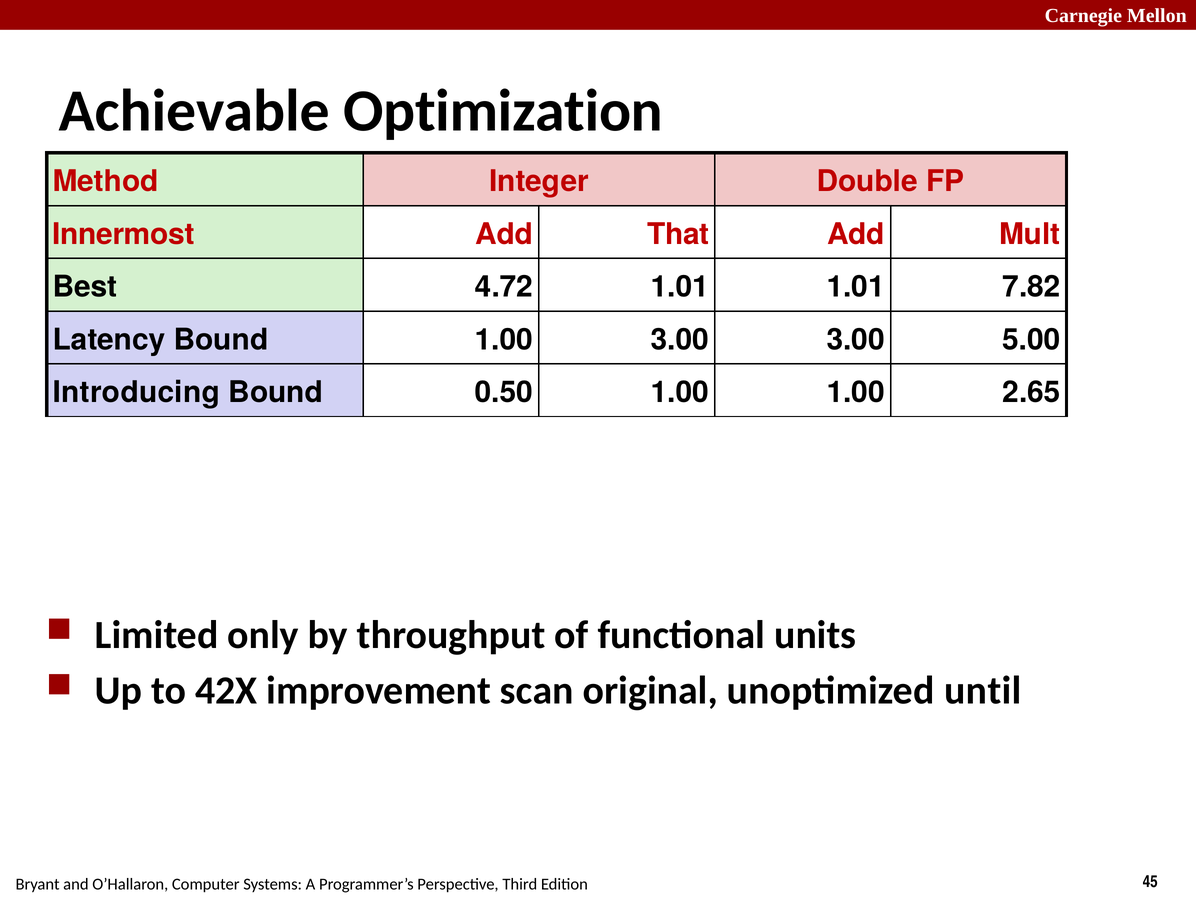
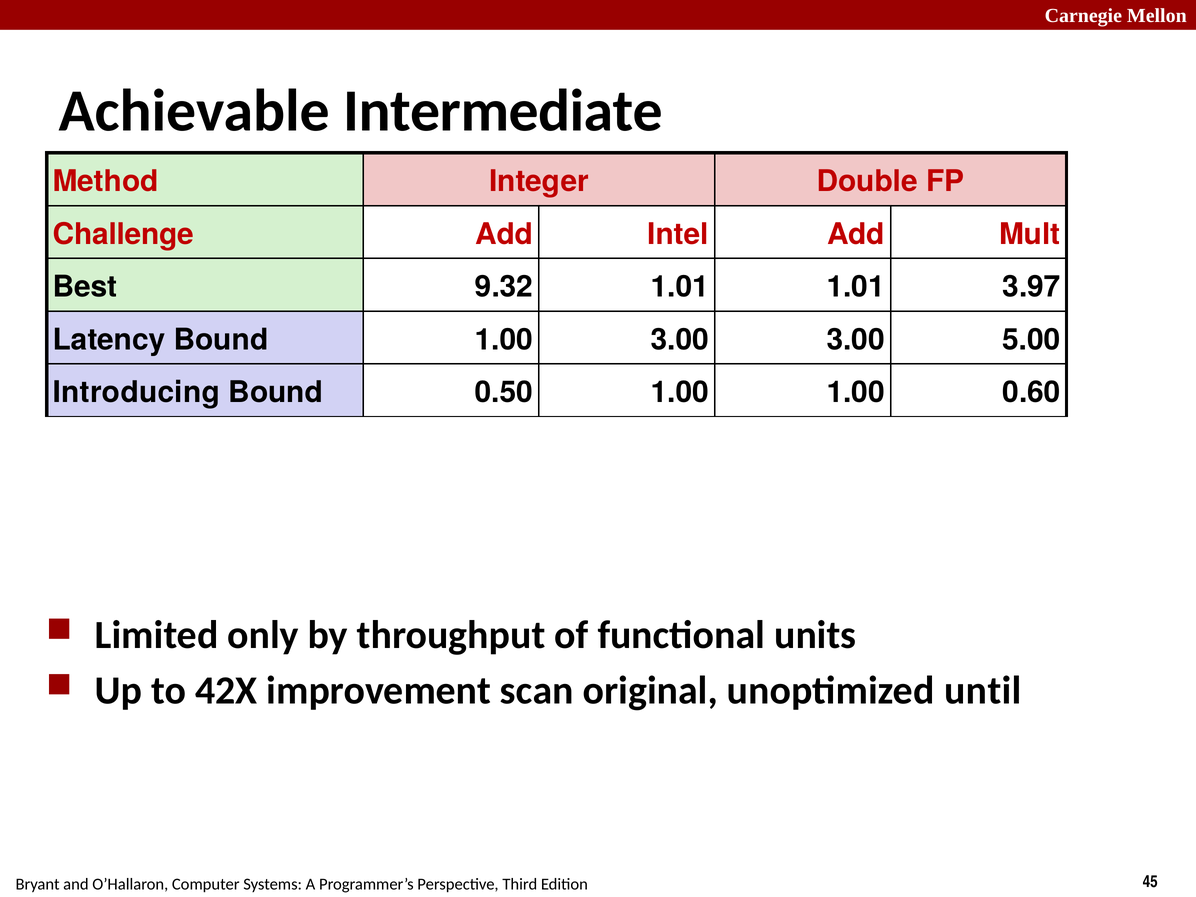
Optimization: Optimization -> Intermediate (503, 111)
Innermost: Innermost -> Challenge (123, 234)
That: That -> Intel (678, 234)
4.72: 4.72 -> 9.32 (504, 287)
7.82: 7.82 -> 3.97 (1031, 287)
2.65: 2.65 -> 0.60 (1031, 392)
